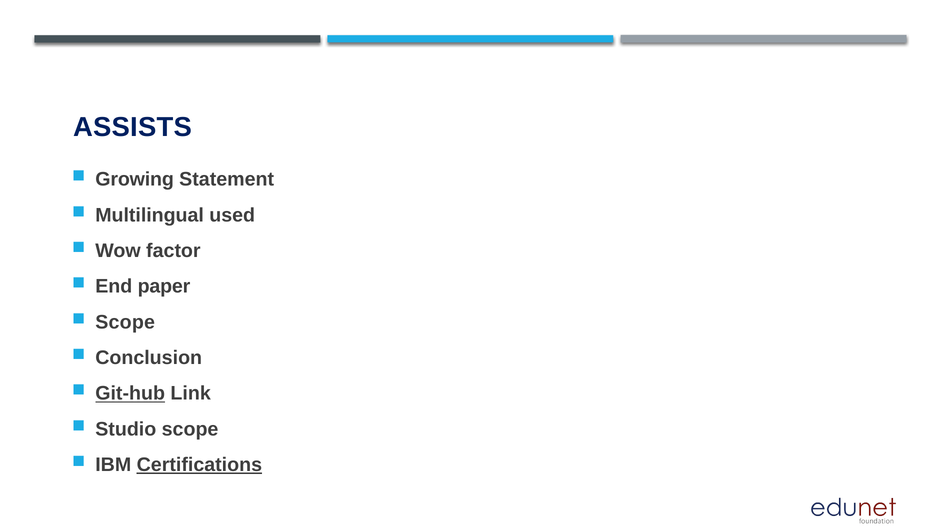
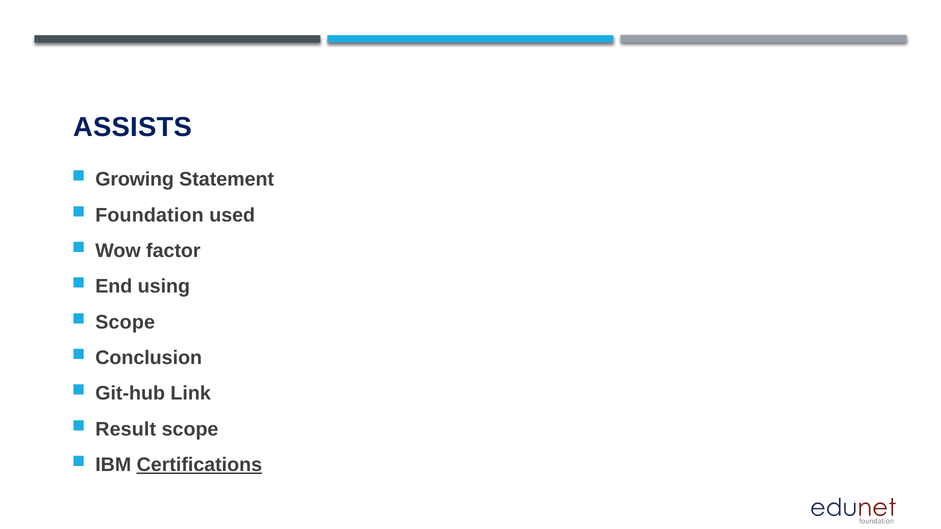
Multilingual: Multilingual -> Foundation (149, 215)
paper: paper -> using (164, 287)
Git-hub underline: present -> none (130, 394)
Studio: Studio -> Result (126, 429)
